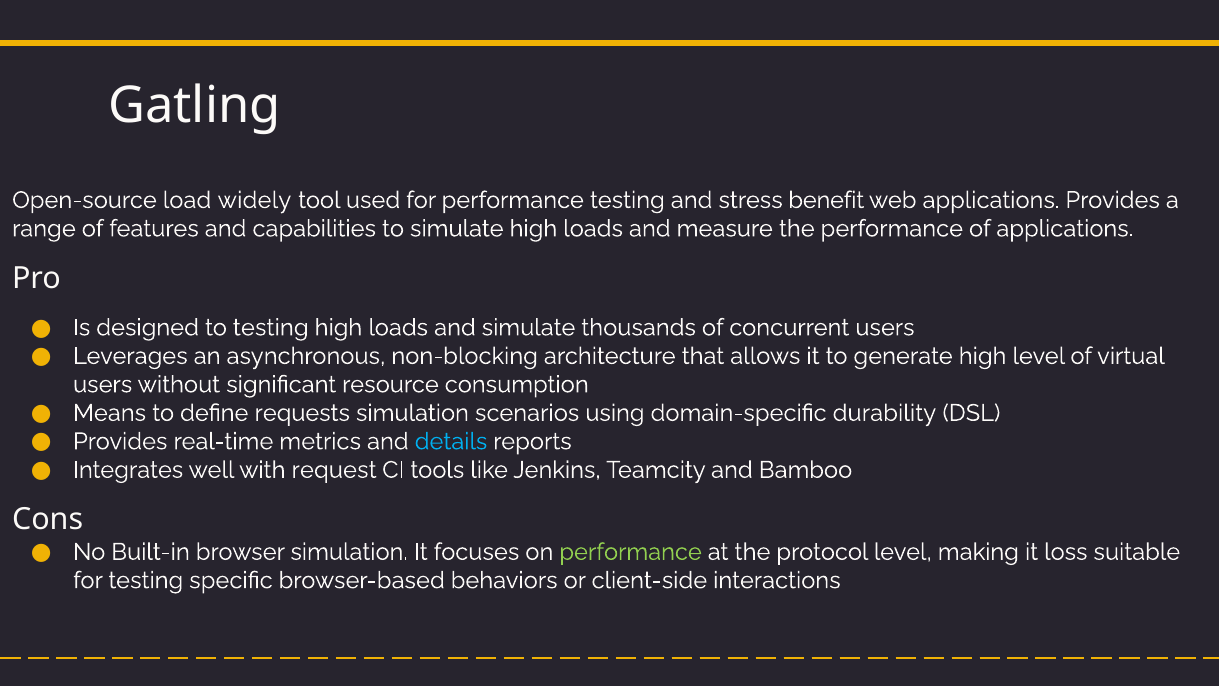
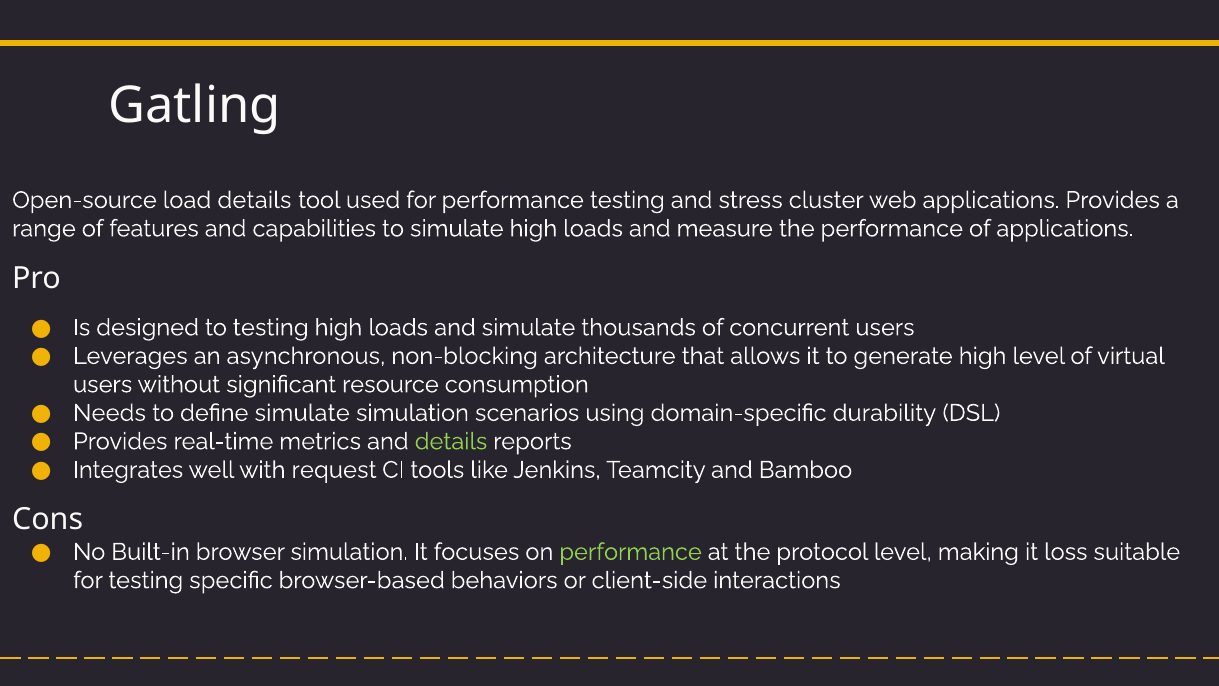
load widely: widely -> details (254, 200)
benefit: benefit -> cluster (826, 200)
Means: Means -> Needs (110, 413)
define requests: requests -> simulate (302, 413)
details colour: light blue -> light green (451, 441)
